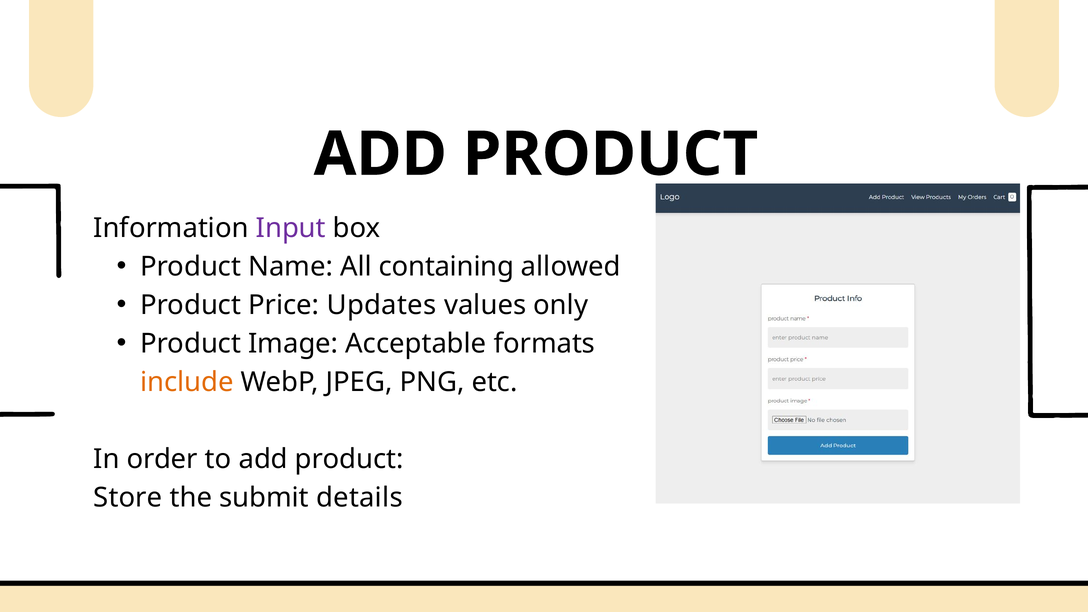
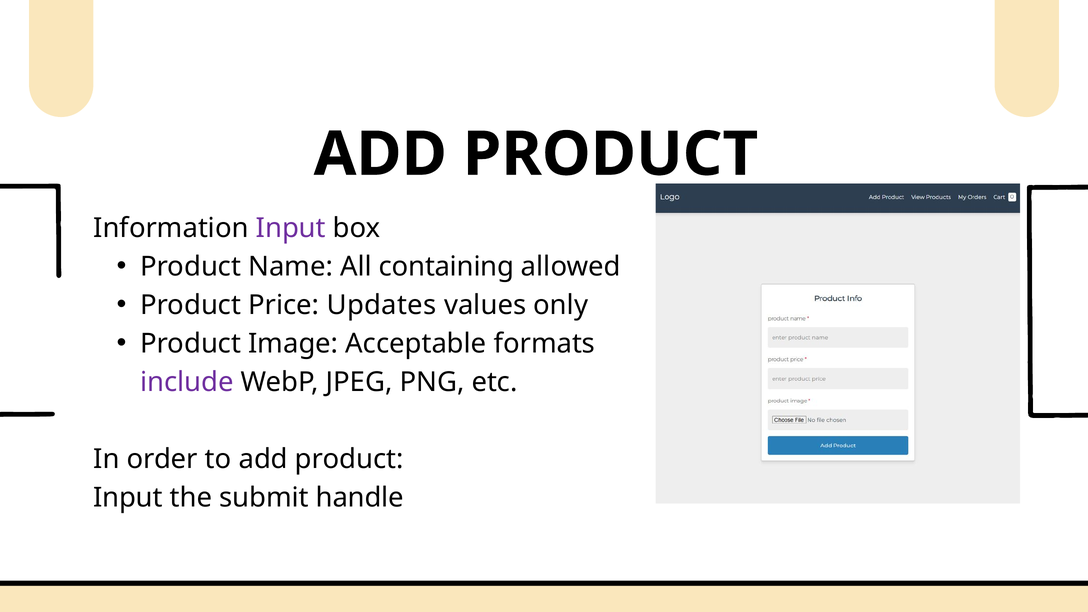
include colour: orange -> purple (187, 382)
Store: Store -> Input (128, 498)
details: details -> handle (360, 498)
